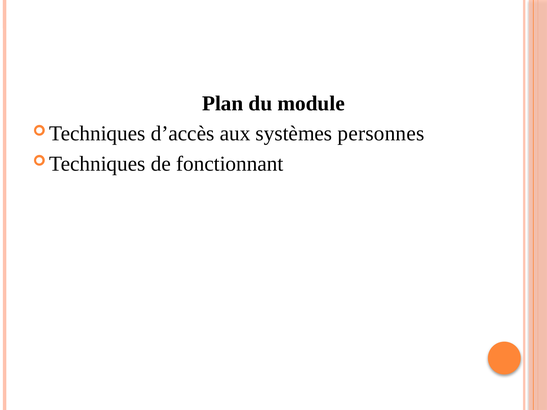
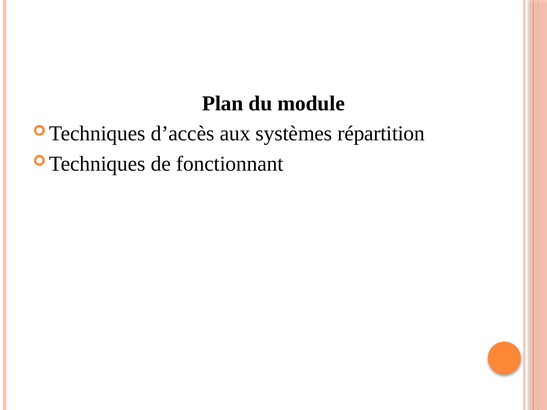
personnes: personnes -> répartition (381, 134)
